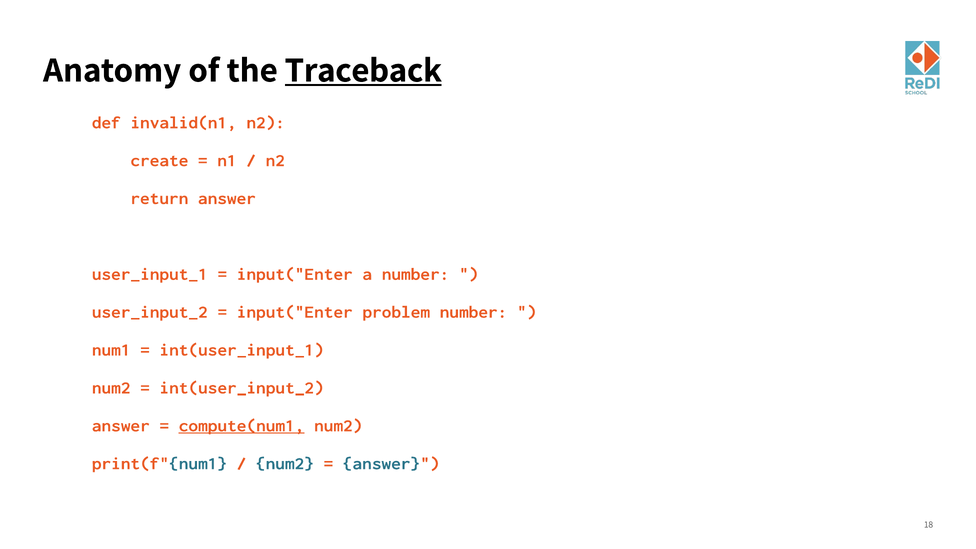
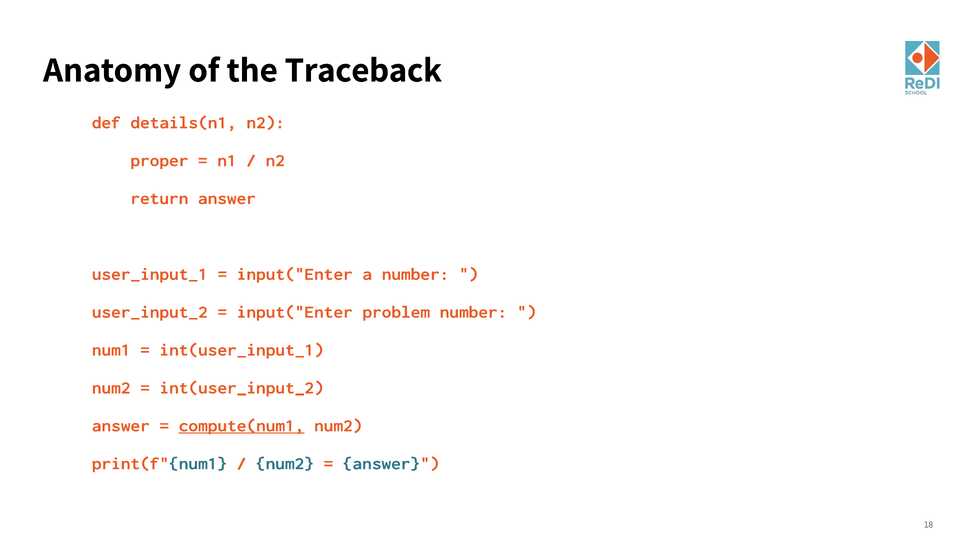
Traceback underline: present -> none (363, 70)
invalid(n1: invalid(n1 -> details(n1 (184, 122)
create: create -> proper (159, 160)
